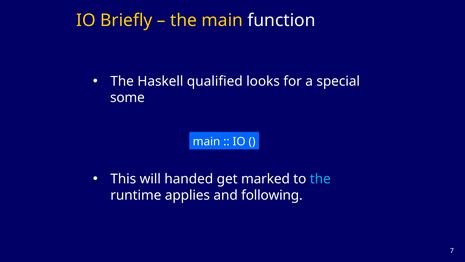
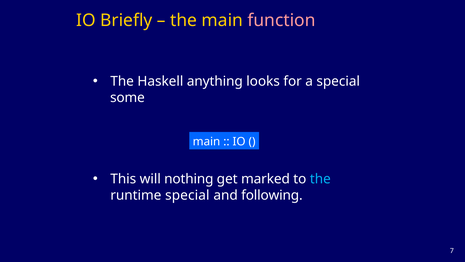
function colour: white -> pink (281, 20)
qualified: qualified -> anything (215, 81)
handed: handed -> nothing (189, 179)
runtime applies: applies -> special (187, 195)
